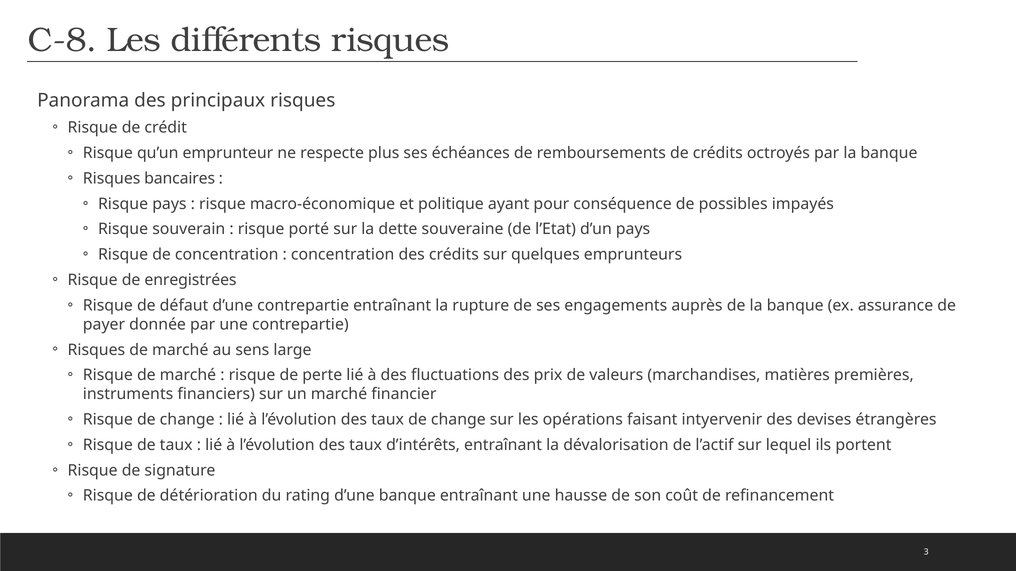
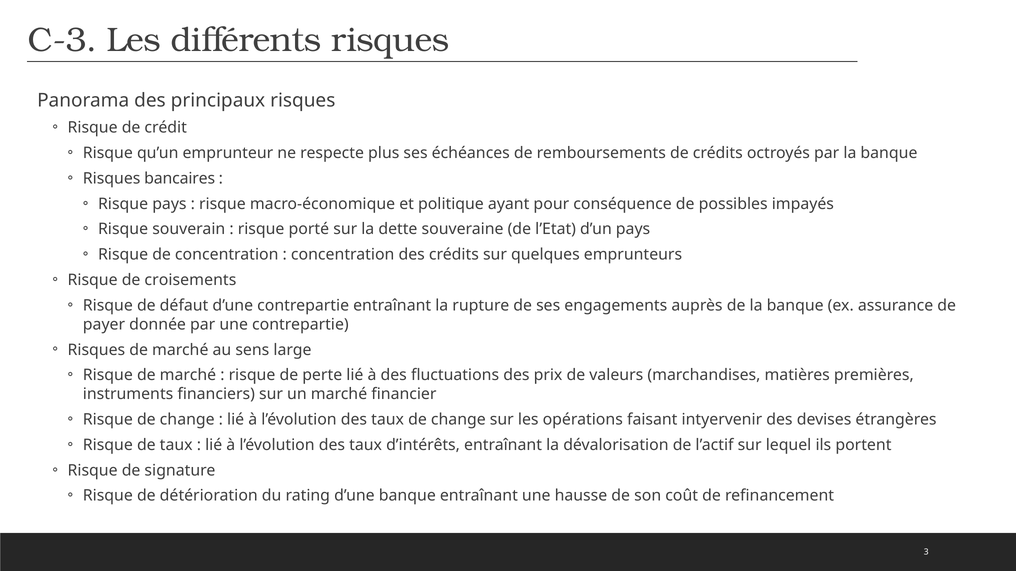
C-8: C-8 -> C-3 (63, 40)
enregistrées: enregistrées -> croisements (190, 280)
